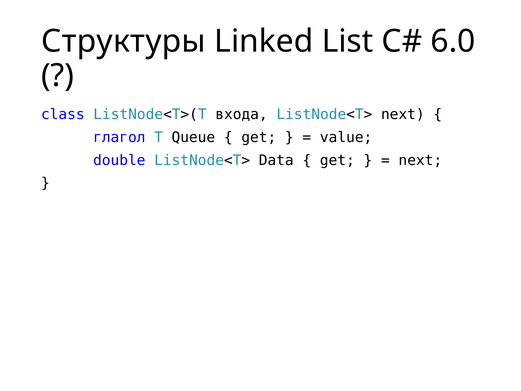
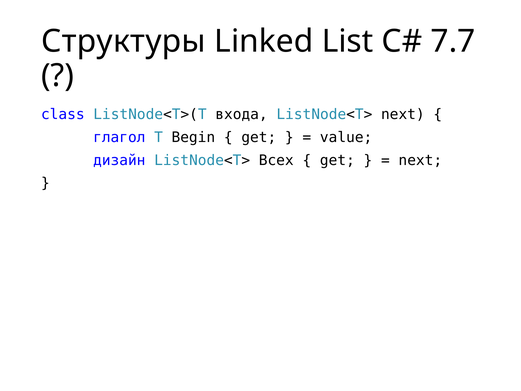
6.0: 6.0 -> 7.7 (453, 41)
Queue: Queue -> Begin (193, 137)
double: double -> дизайн (119, 160)
Data: Data -> Всех (276, 160)
